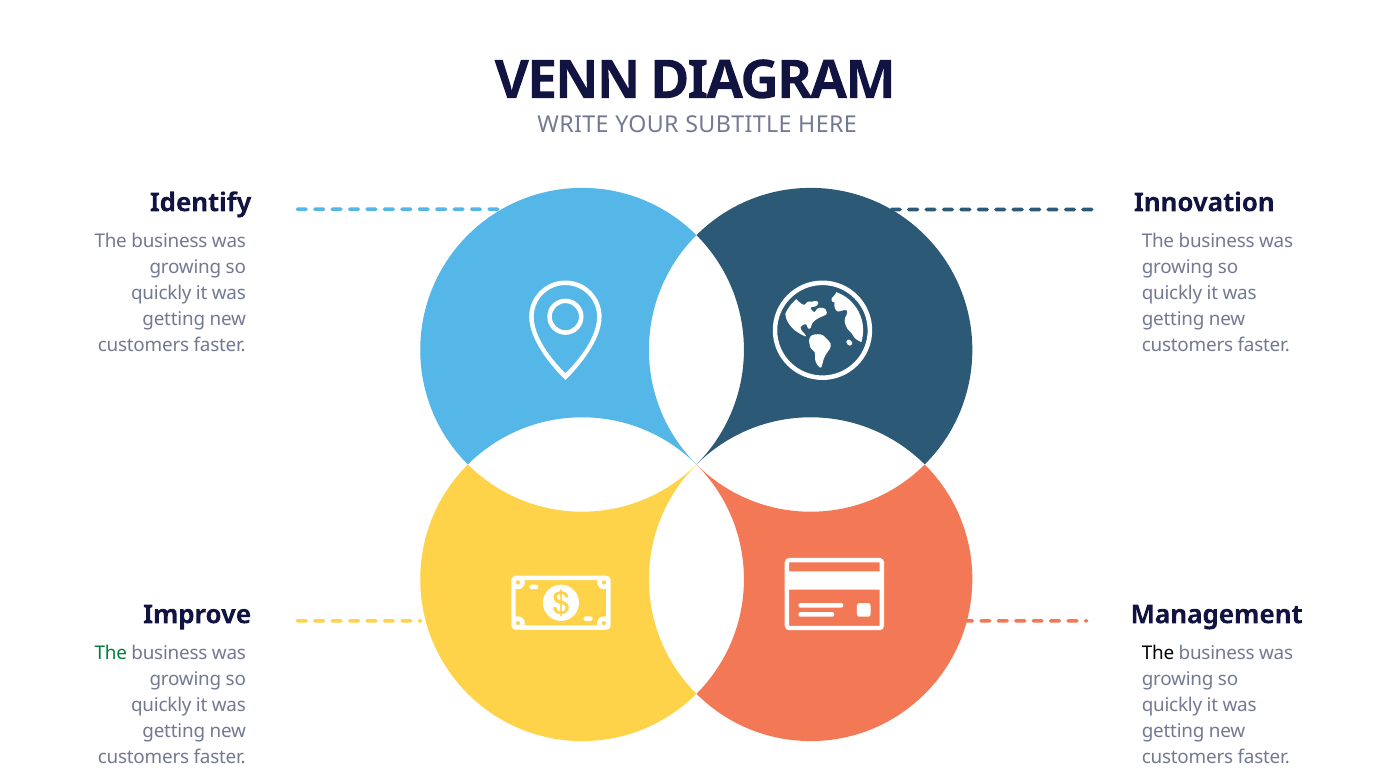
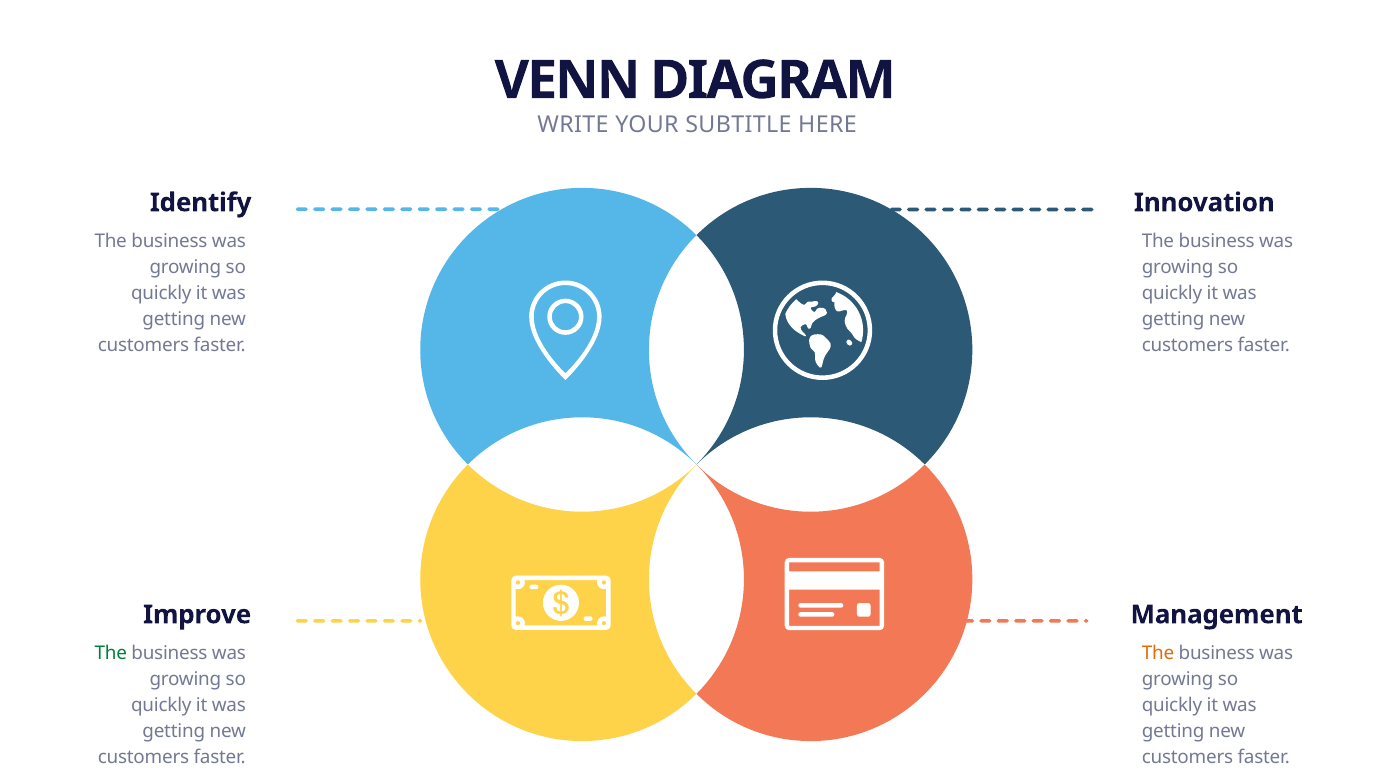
The colour: black -> orange (1158, 653)
